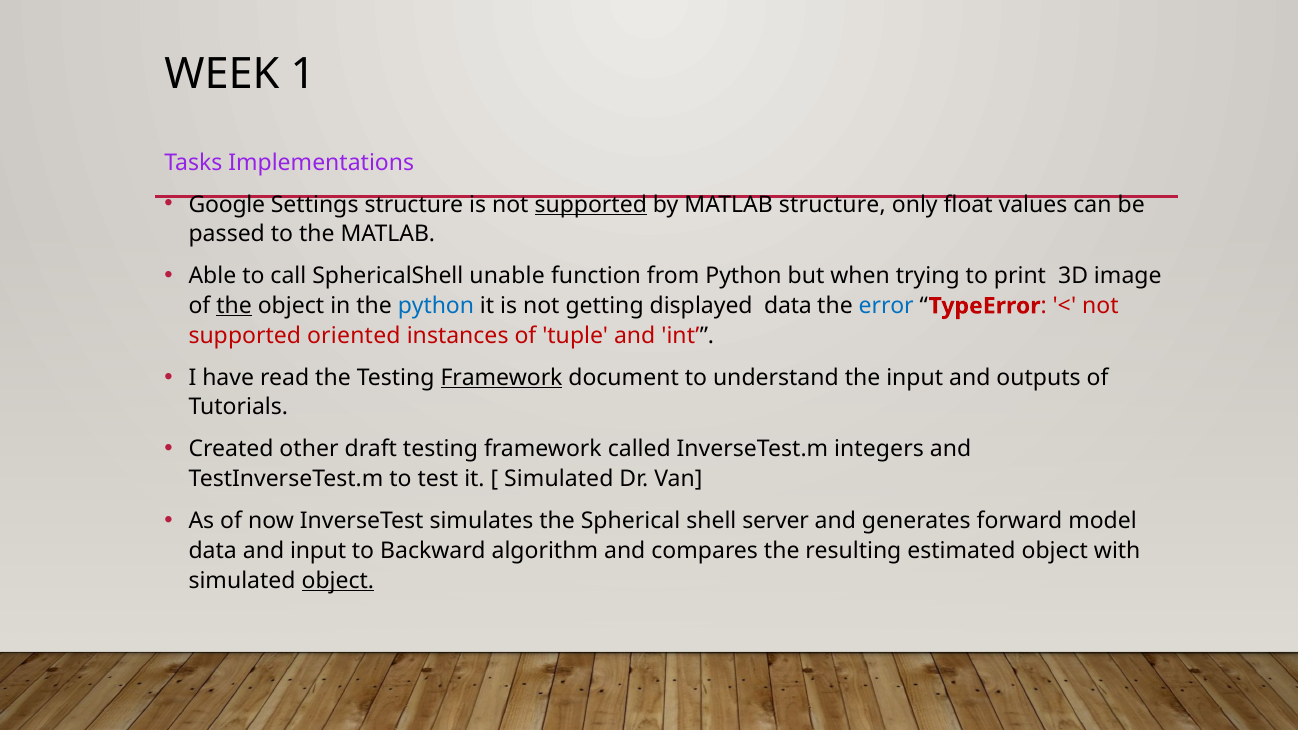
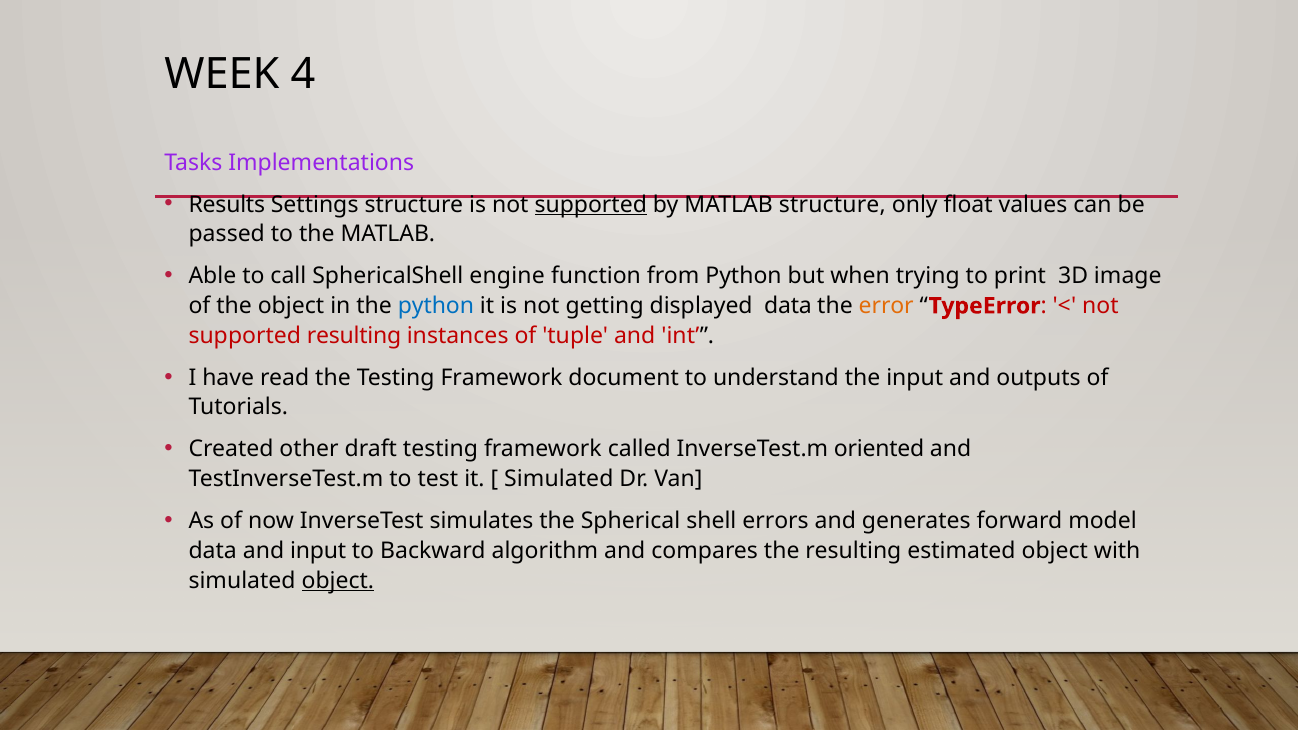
1: 1 -> 4 (303, 75)
Google: Google -> Results (227, 204)
unable: unable -> engine (507, 276)
the underline: present -> none (234, 306)
error colour: blue -> orange (886, 306)
supported oriented: oriented -> resulting (354, 336)
Framework underline: present -> none (502, 378)
integers: integers -> oriented (879, 449)
server: server -> errors (776, 521)
